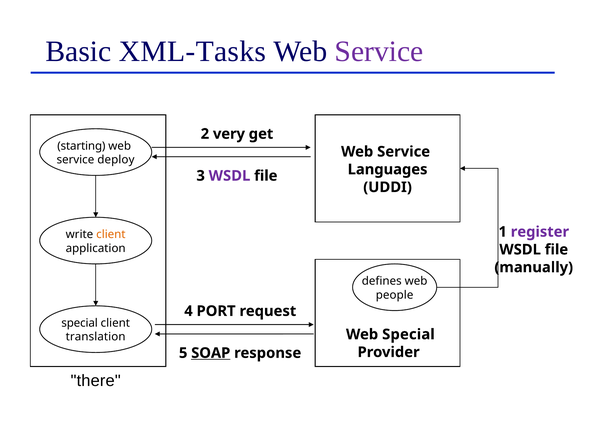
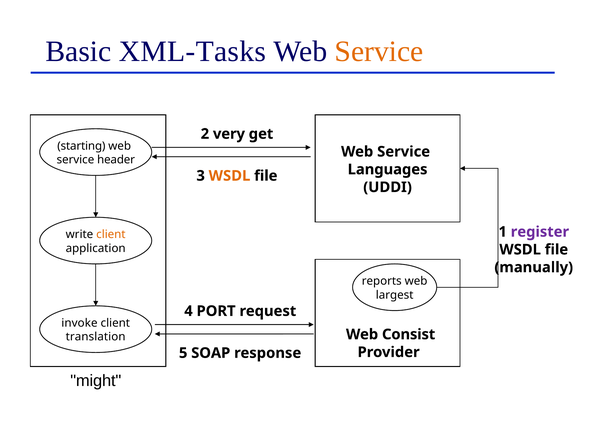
Service colour: purple -> orange (379, 51)
deploy: deploy -> header (116, 160)
WSDL colour: purple -> orange (229, 176)
defines: defines -> reports (382, 282)
people: people -> largest (395, 295)
special: special -> invoke (79, 324)
Web Special: Special -> Consist (409, 335)
SOAP underline: present -> none (211, 354)
there: there -> might (96, 381)
